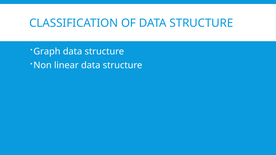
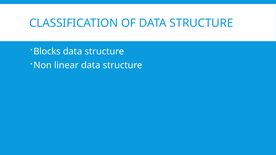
Graph: Graph -> Blocks (47, 51)
